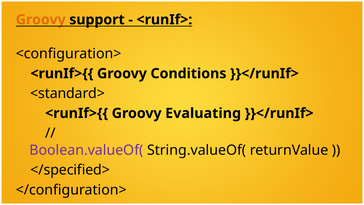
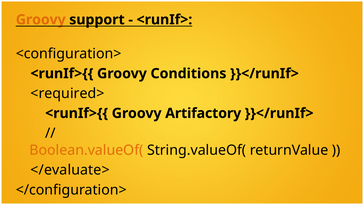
<standard>: <standard> -> <required> (67, 93)
Evaluating: Evaluating -> Artifactory (203, 113)
Boolean.valueOf( colour: purple -> orange (86, 150)
</specified>: </specified> -> </evaluate> (70, 170)
